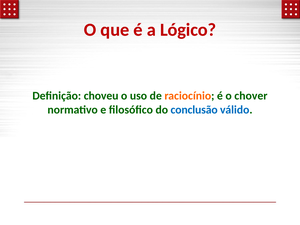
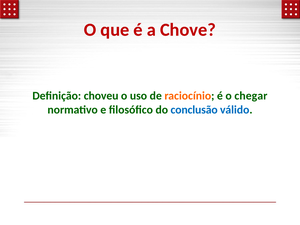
Lógico: Lógico -> Chove (188, 30)
chover: chover -> chegar (251, 96)
